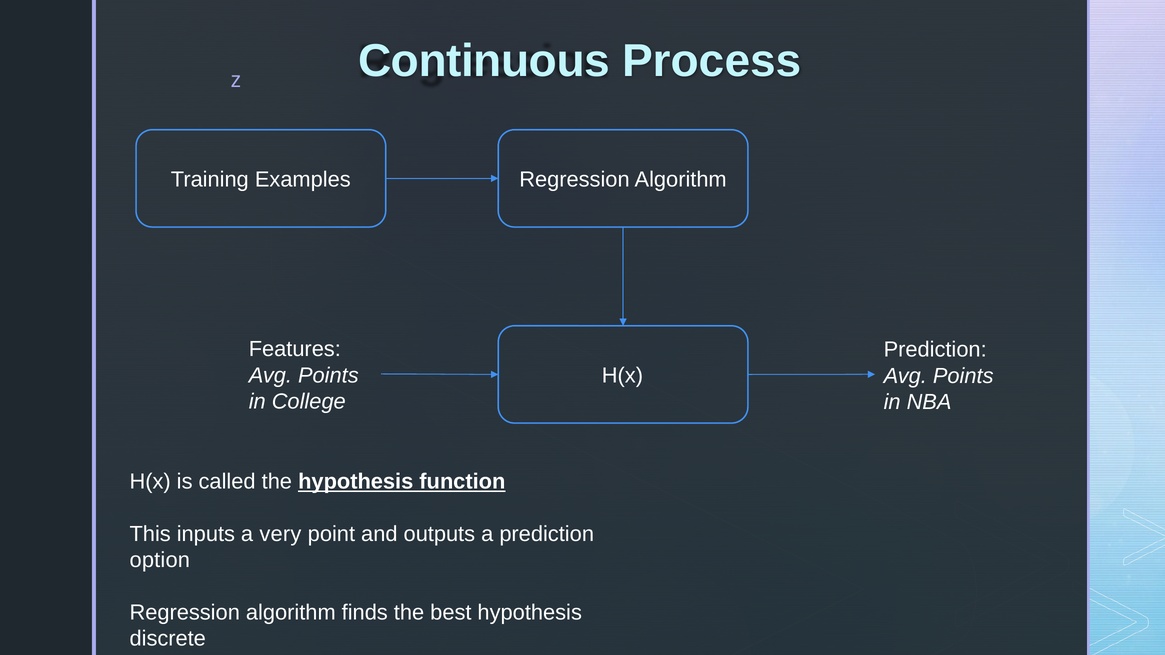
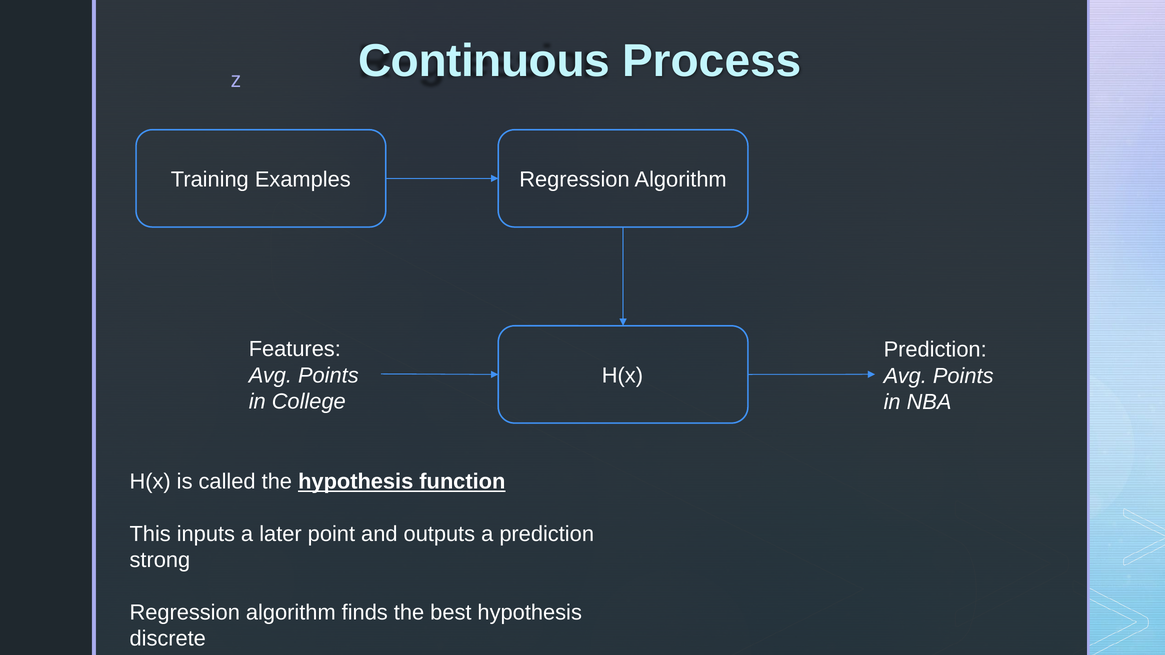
very: very -> later (280, 534)
option: option -> strong (160, 560)
